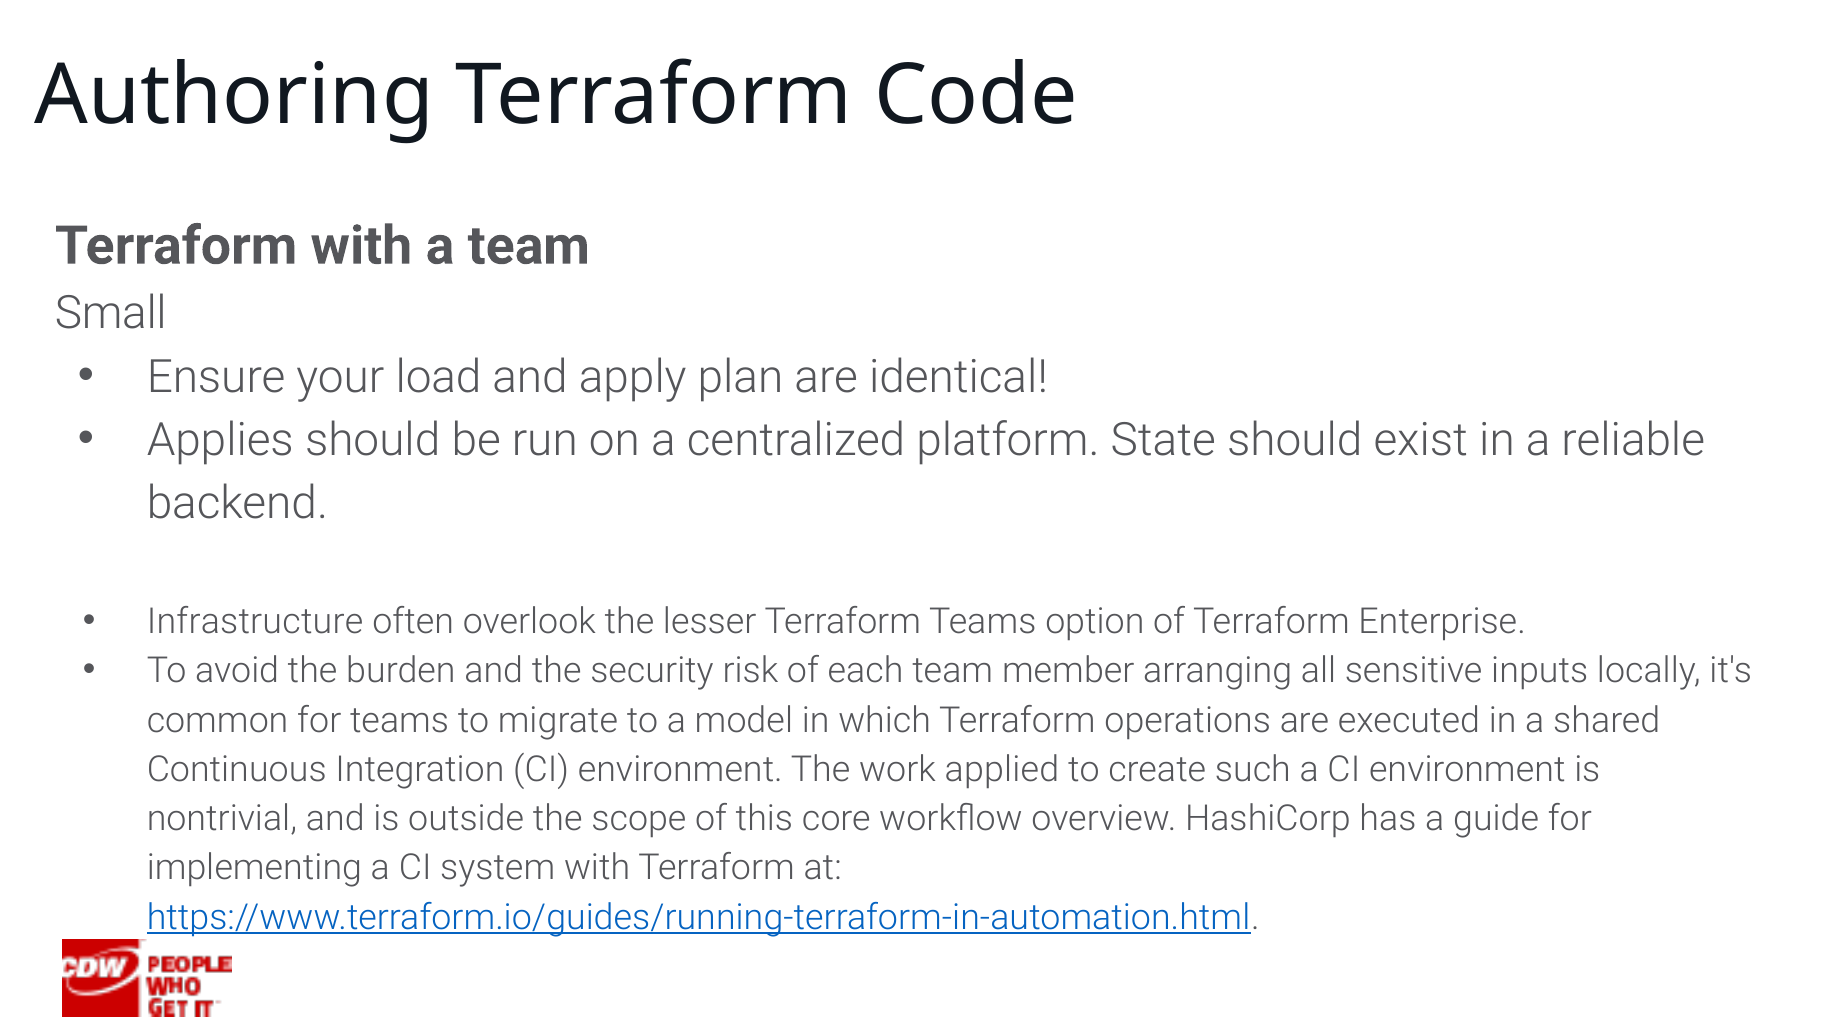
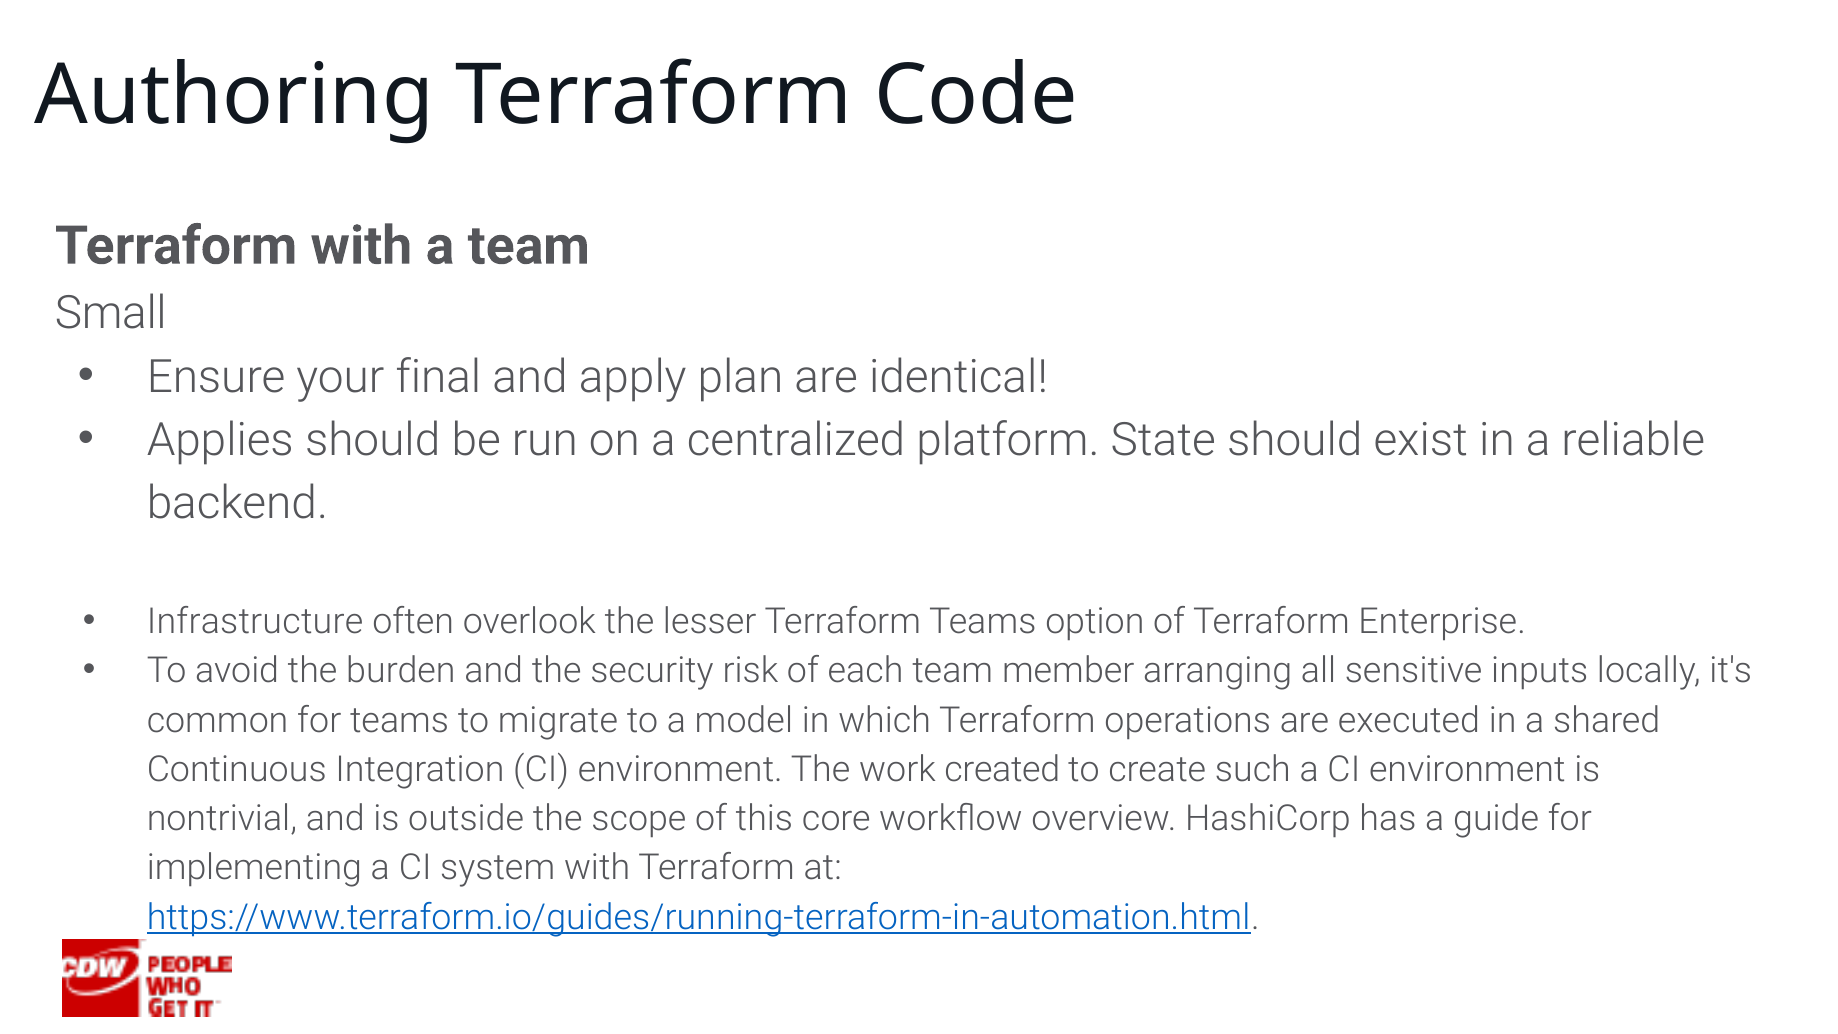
load: load -> final (438, 377)
applied: applied -> created (1002, 769)
